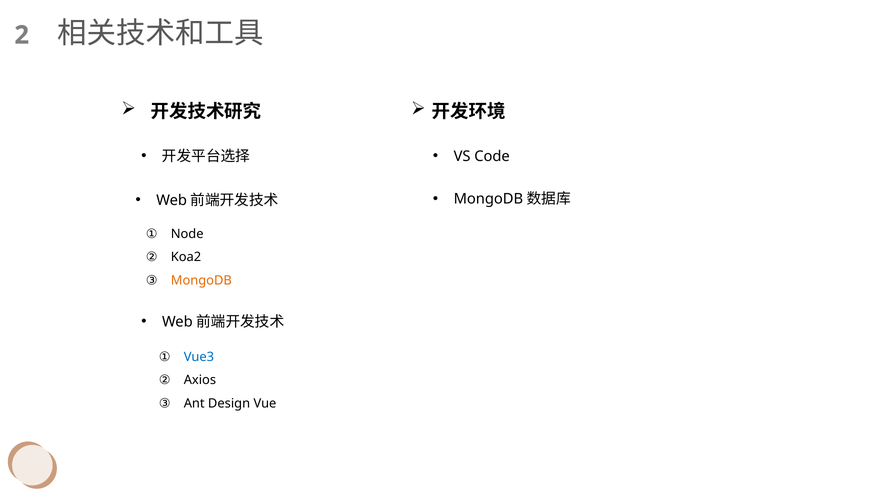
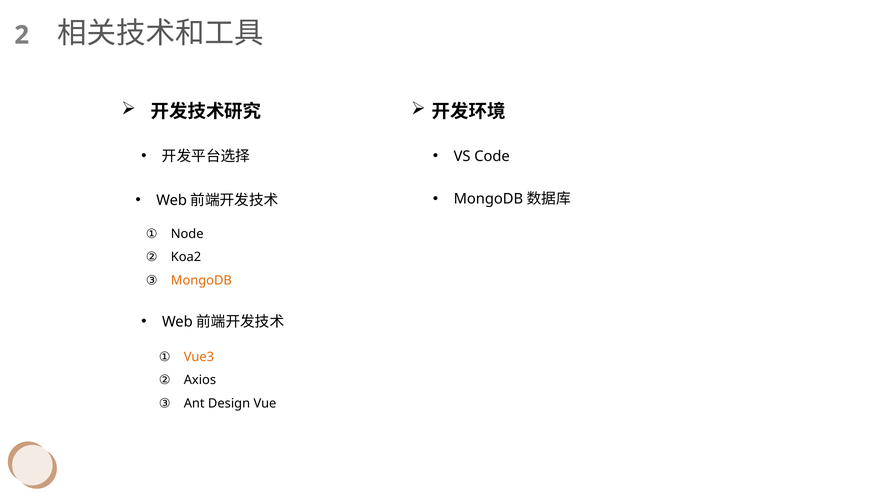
Vue3 colour: blue -> orange (199, 357)
